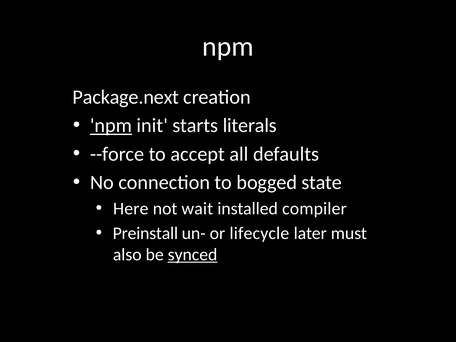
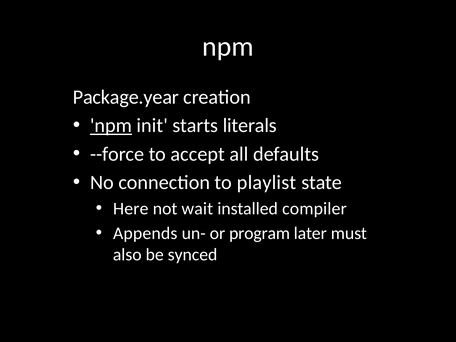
Package.next: Package.next -> Package.year (126, 97)
bogged: bogged -> playlist (267, 182)
Preinstall: Preinstall -> Appends (145, 233)
lifecycle: lifecycle -> program (260, 233)
synced underline: present -> none (193, 255)
